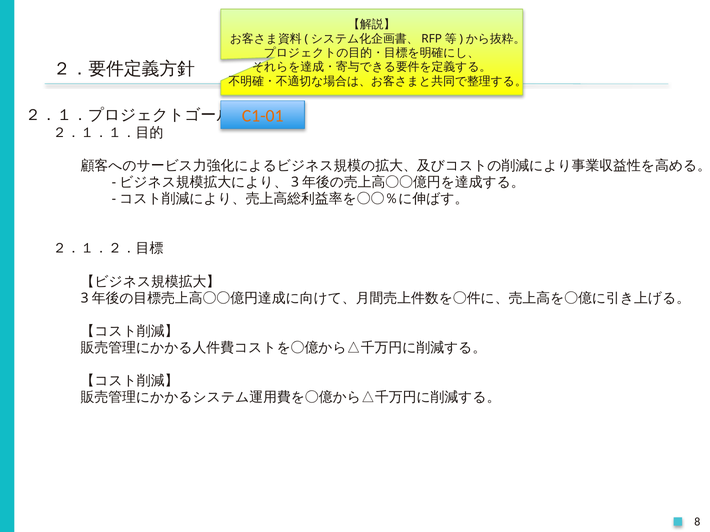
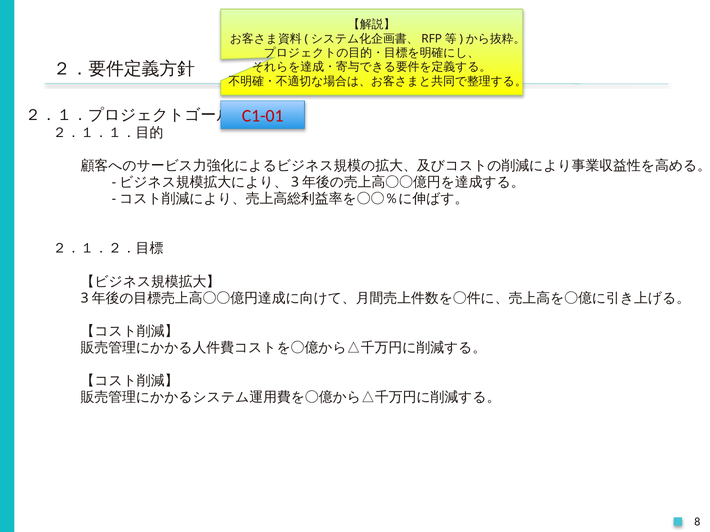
C1-01 colour: orange -> red (263, 116)
